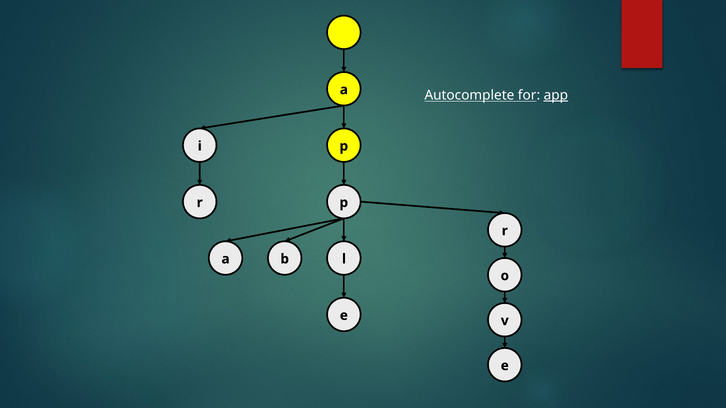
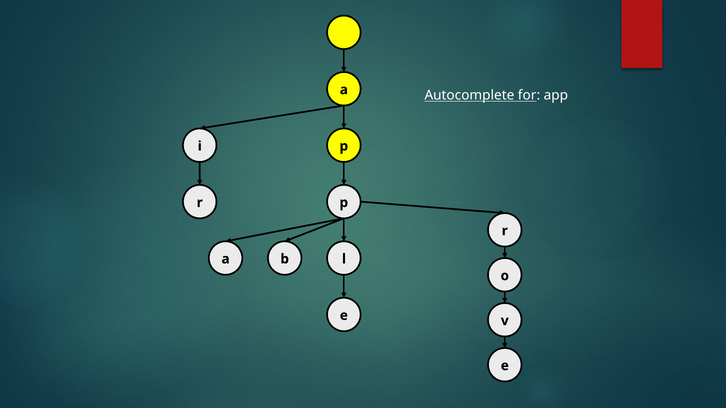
app underline: present -> none (556, 95)
